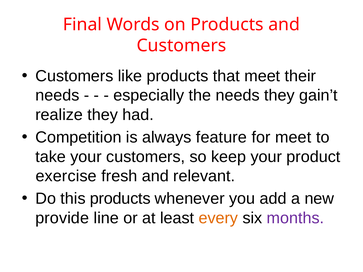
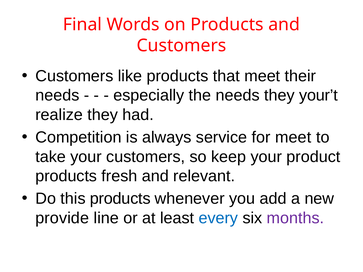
gain’t: gain’t -> your’t (318, 96)
feature: feature -> service (221, 137)
exercise: exercise -> products (66, 176)
every colour: orange -> blue (218, 218)
